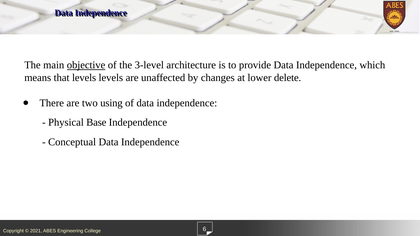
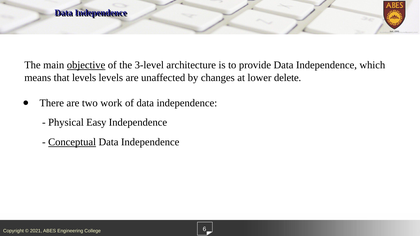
using: using -> work (111, 103)
Base: Base -> Easy (96, 123)
Conceptual underline: none -> present (72, 142)
